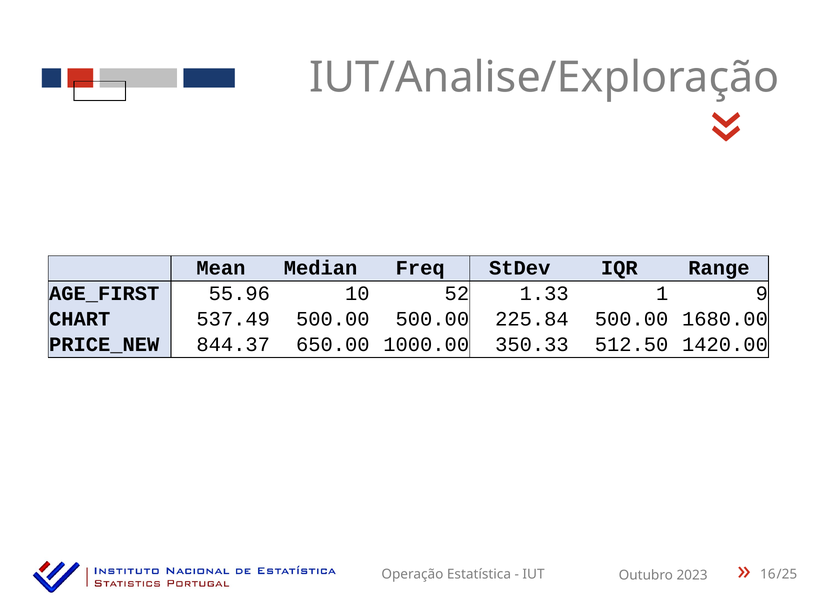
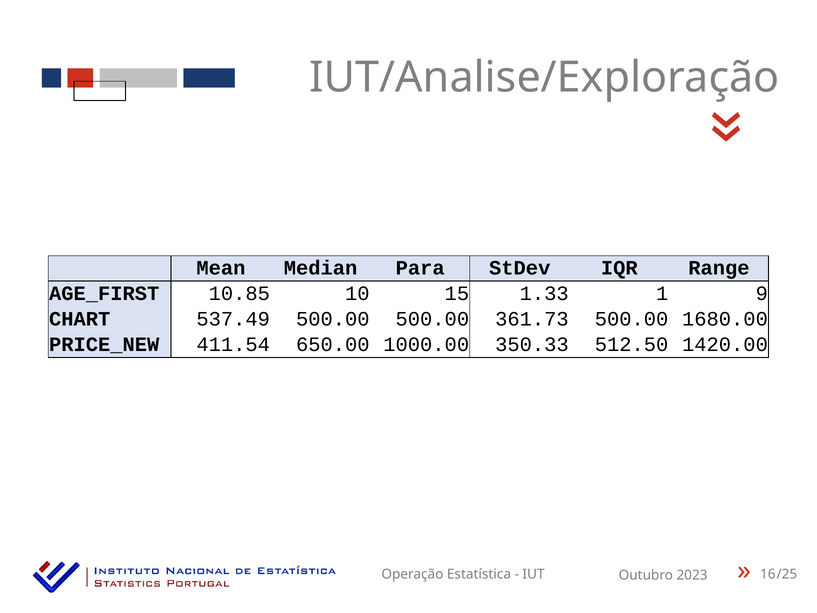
Freq: Freq -> Para (420, 268)
55.96: 55.96 -> 10.85 (239, 294)
52: 52 -> 15 (457, 294)
225.84: 225.84 -> 361.73 (532, 319)
844.37: 844.37 -> 411.54 (233, 344)
